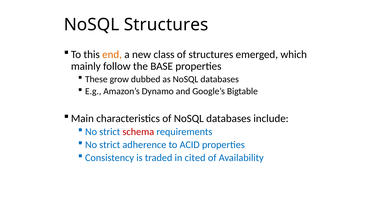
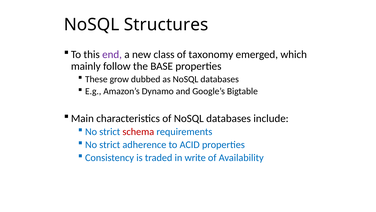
end colour: orange -> purple (112, 54)
of structures: structures -> taxonomy (211, 54)
cited: cited -> write (195, 157)
